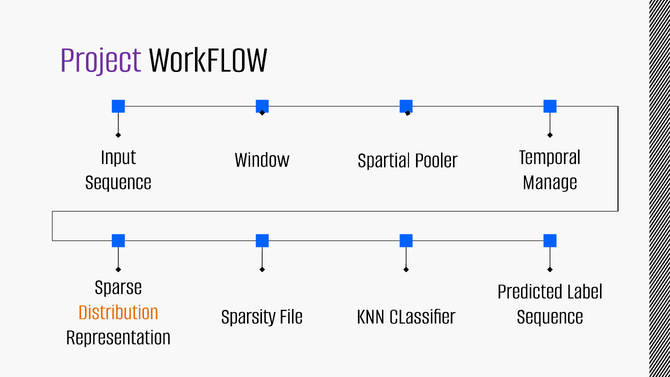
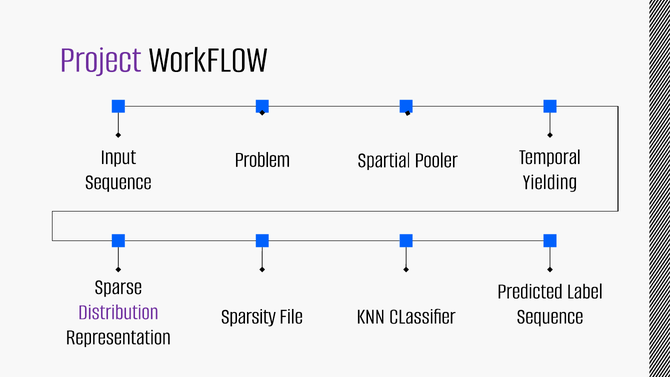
Window: Window -> Problem (262, 159)
Manage: Manage -> Yielding (550, 181)
Distribution colour: orange -> purple (118, 311)
